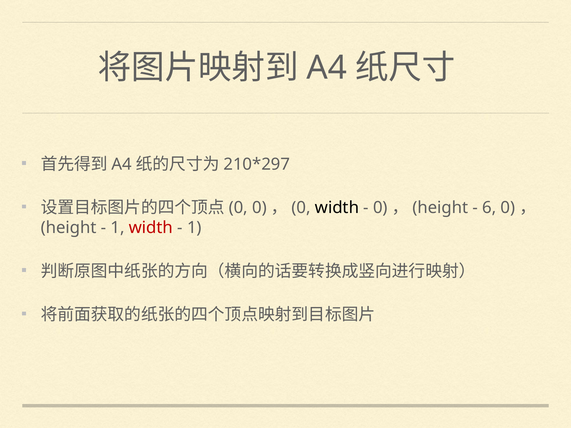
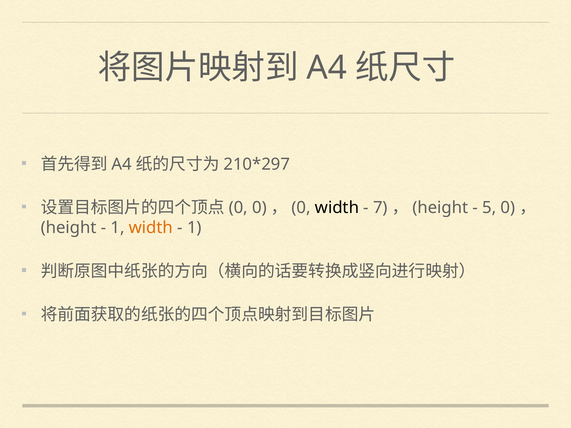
0: 0 -> 7 (380, 208)
6: 6 -> 5 (489, 208)
width colour: red -> orange (151, 228)
